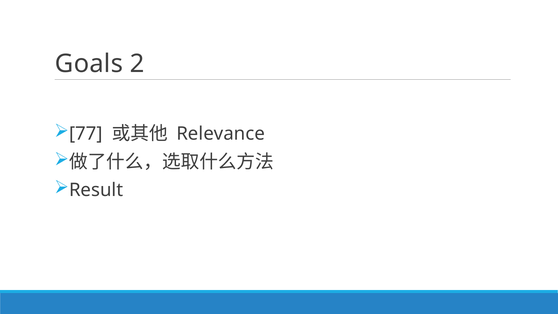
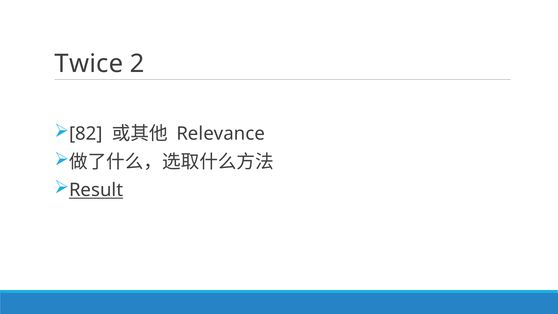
Goals: Goals -> Twice (89, 64)
77: 77 -> 82 (86, 134)
Result underline: none -> present (96, 190)
